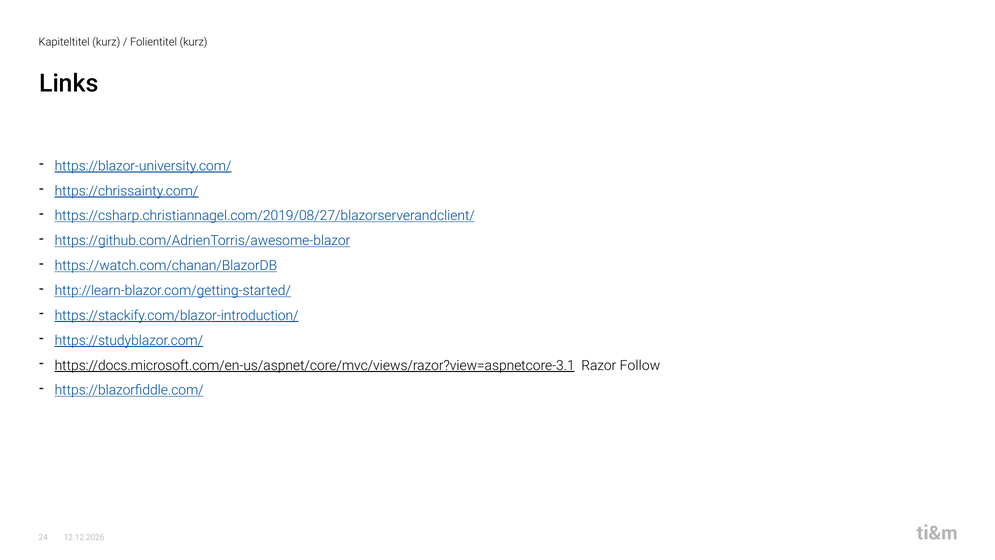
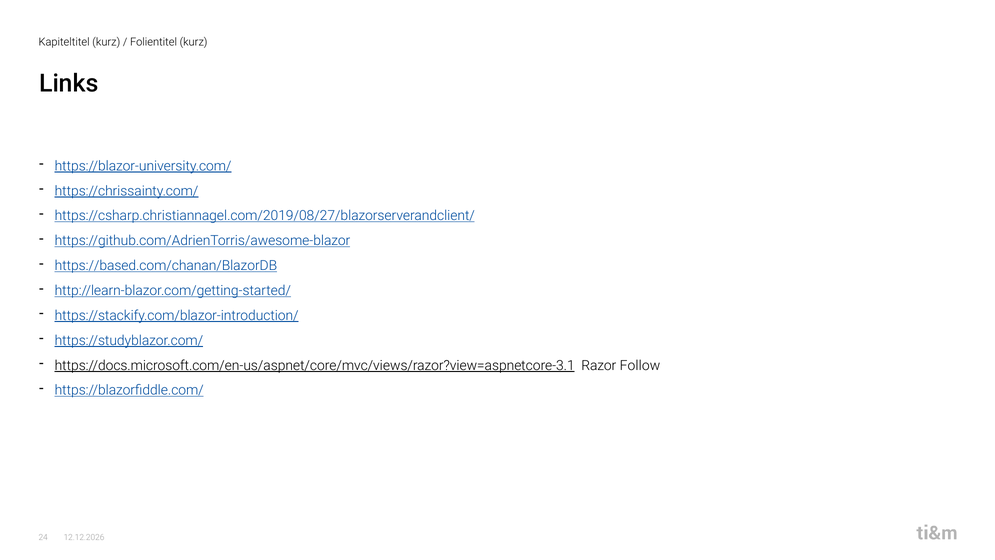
https://watch.com/chanan/BlazorDB: https://watch.com/chanan/BlazorDB -> https://based.com/chanan/BlazorDB (166, 266)
